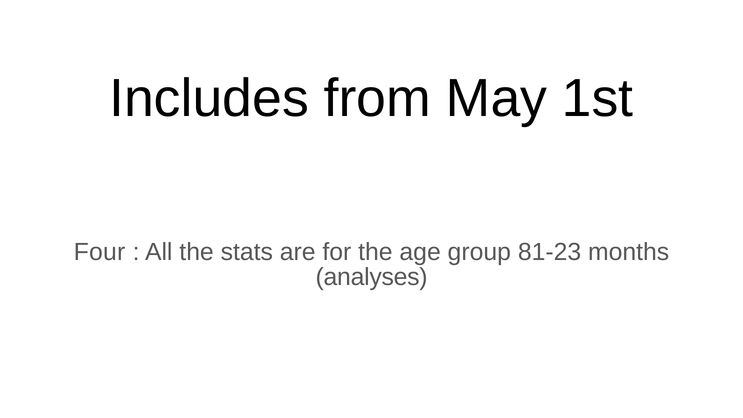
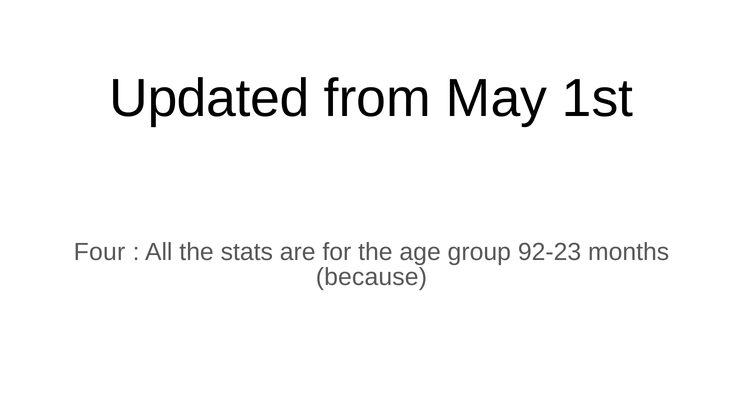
Includes: Includes -> Updated (209, 99)
81-23: 81-23 -> 92-23 (550, 252)
analyses: analyses -> because (371, 277)
